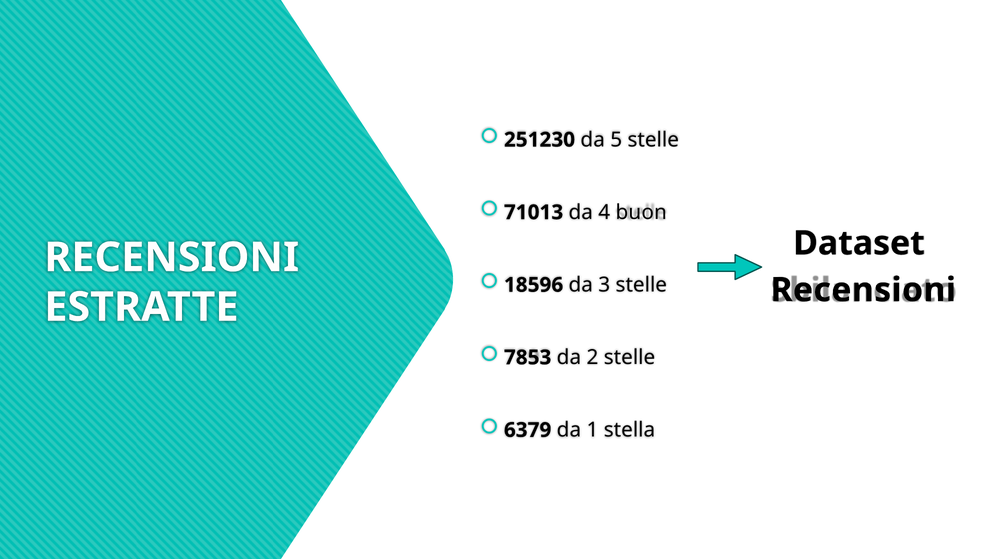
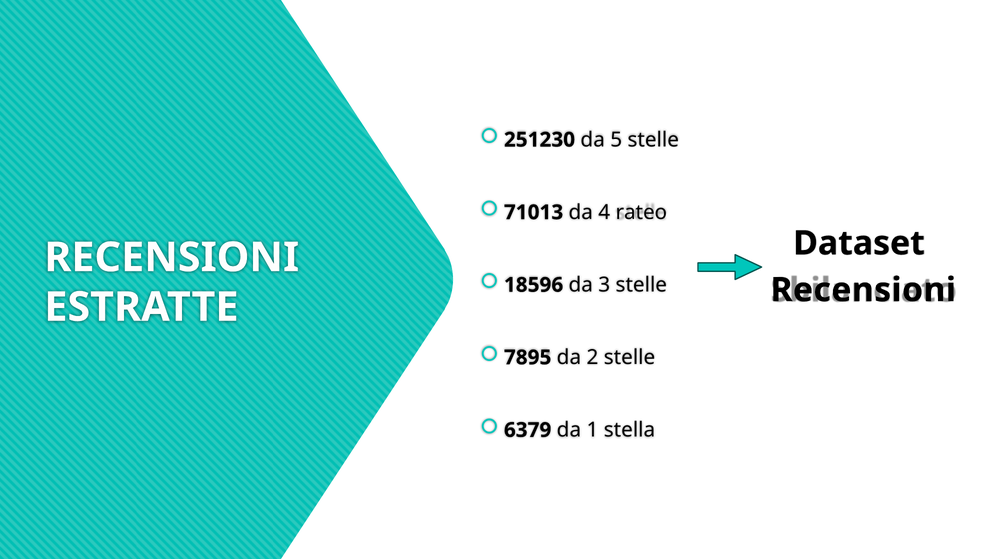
buon: buon -> rateo (641, 212)
7853: 7853 -> 7895 (528, 358)
